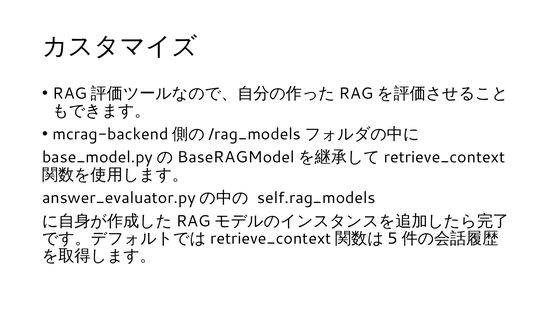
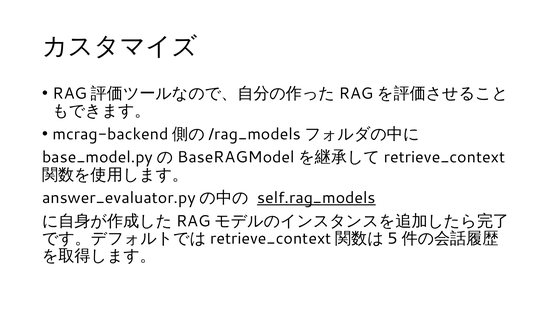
self.rag_models underline: none -> present (316, 198)
